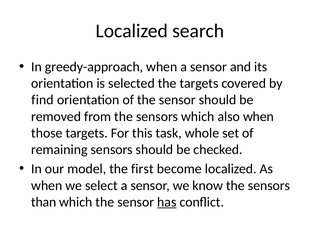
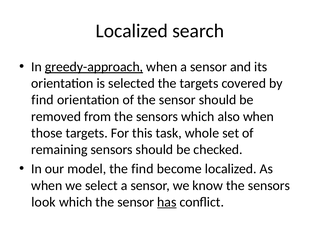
greedy-approach underline: none -> present (94, 67)
the first: first -> find (142, 169)
than: than -> look (44, 202)
